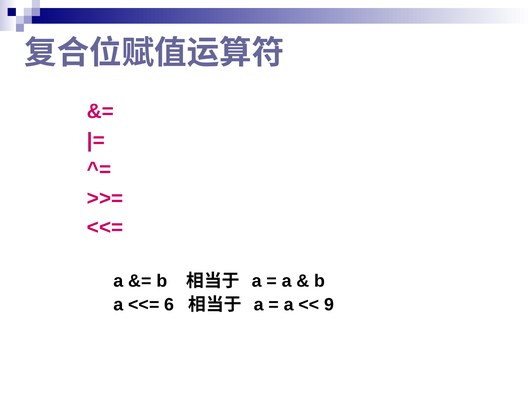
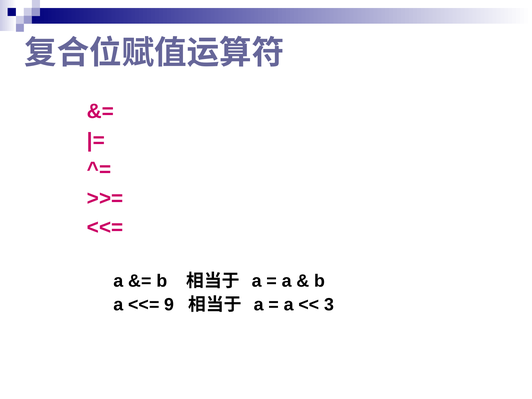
6: 6 -> 9 (169, 305)
9: 9 -> 3 (329, 305)
